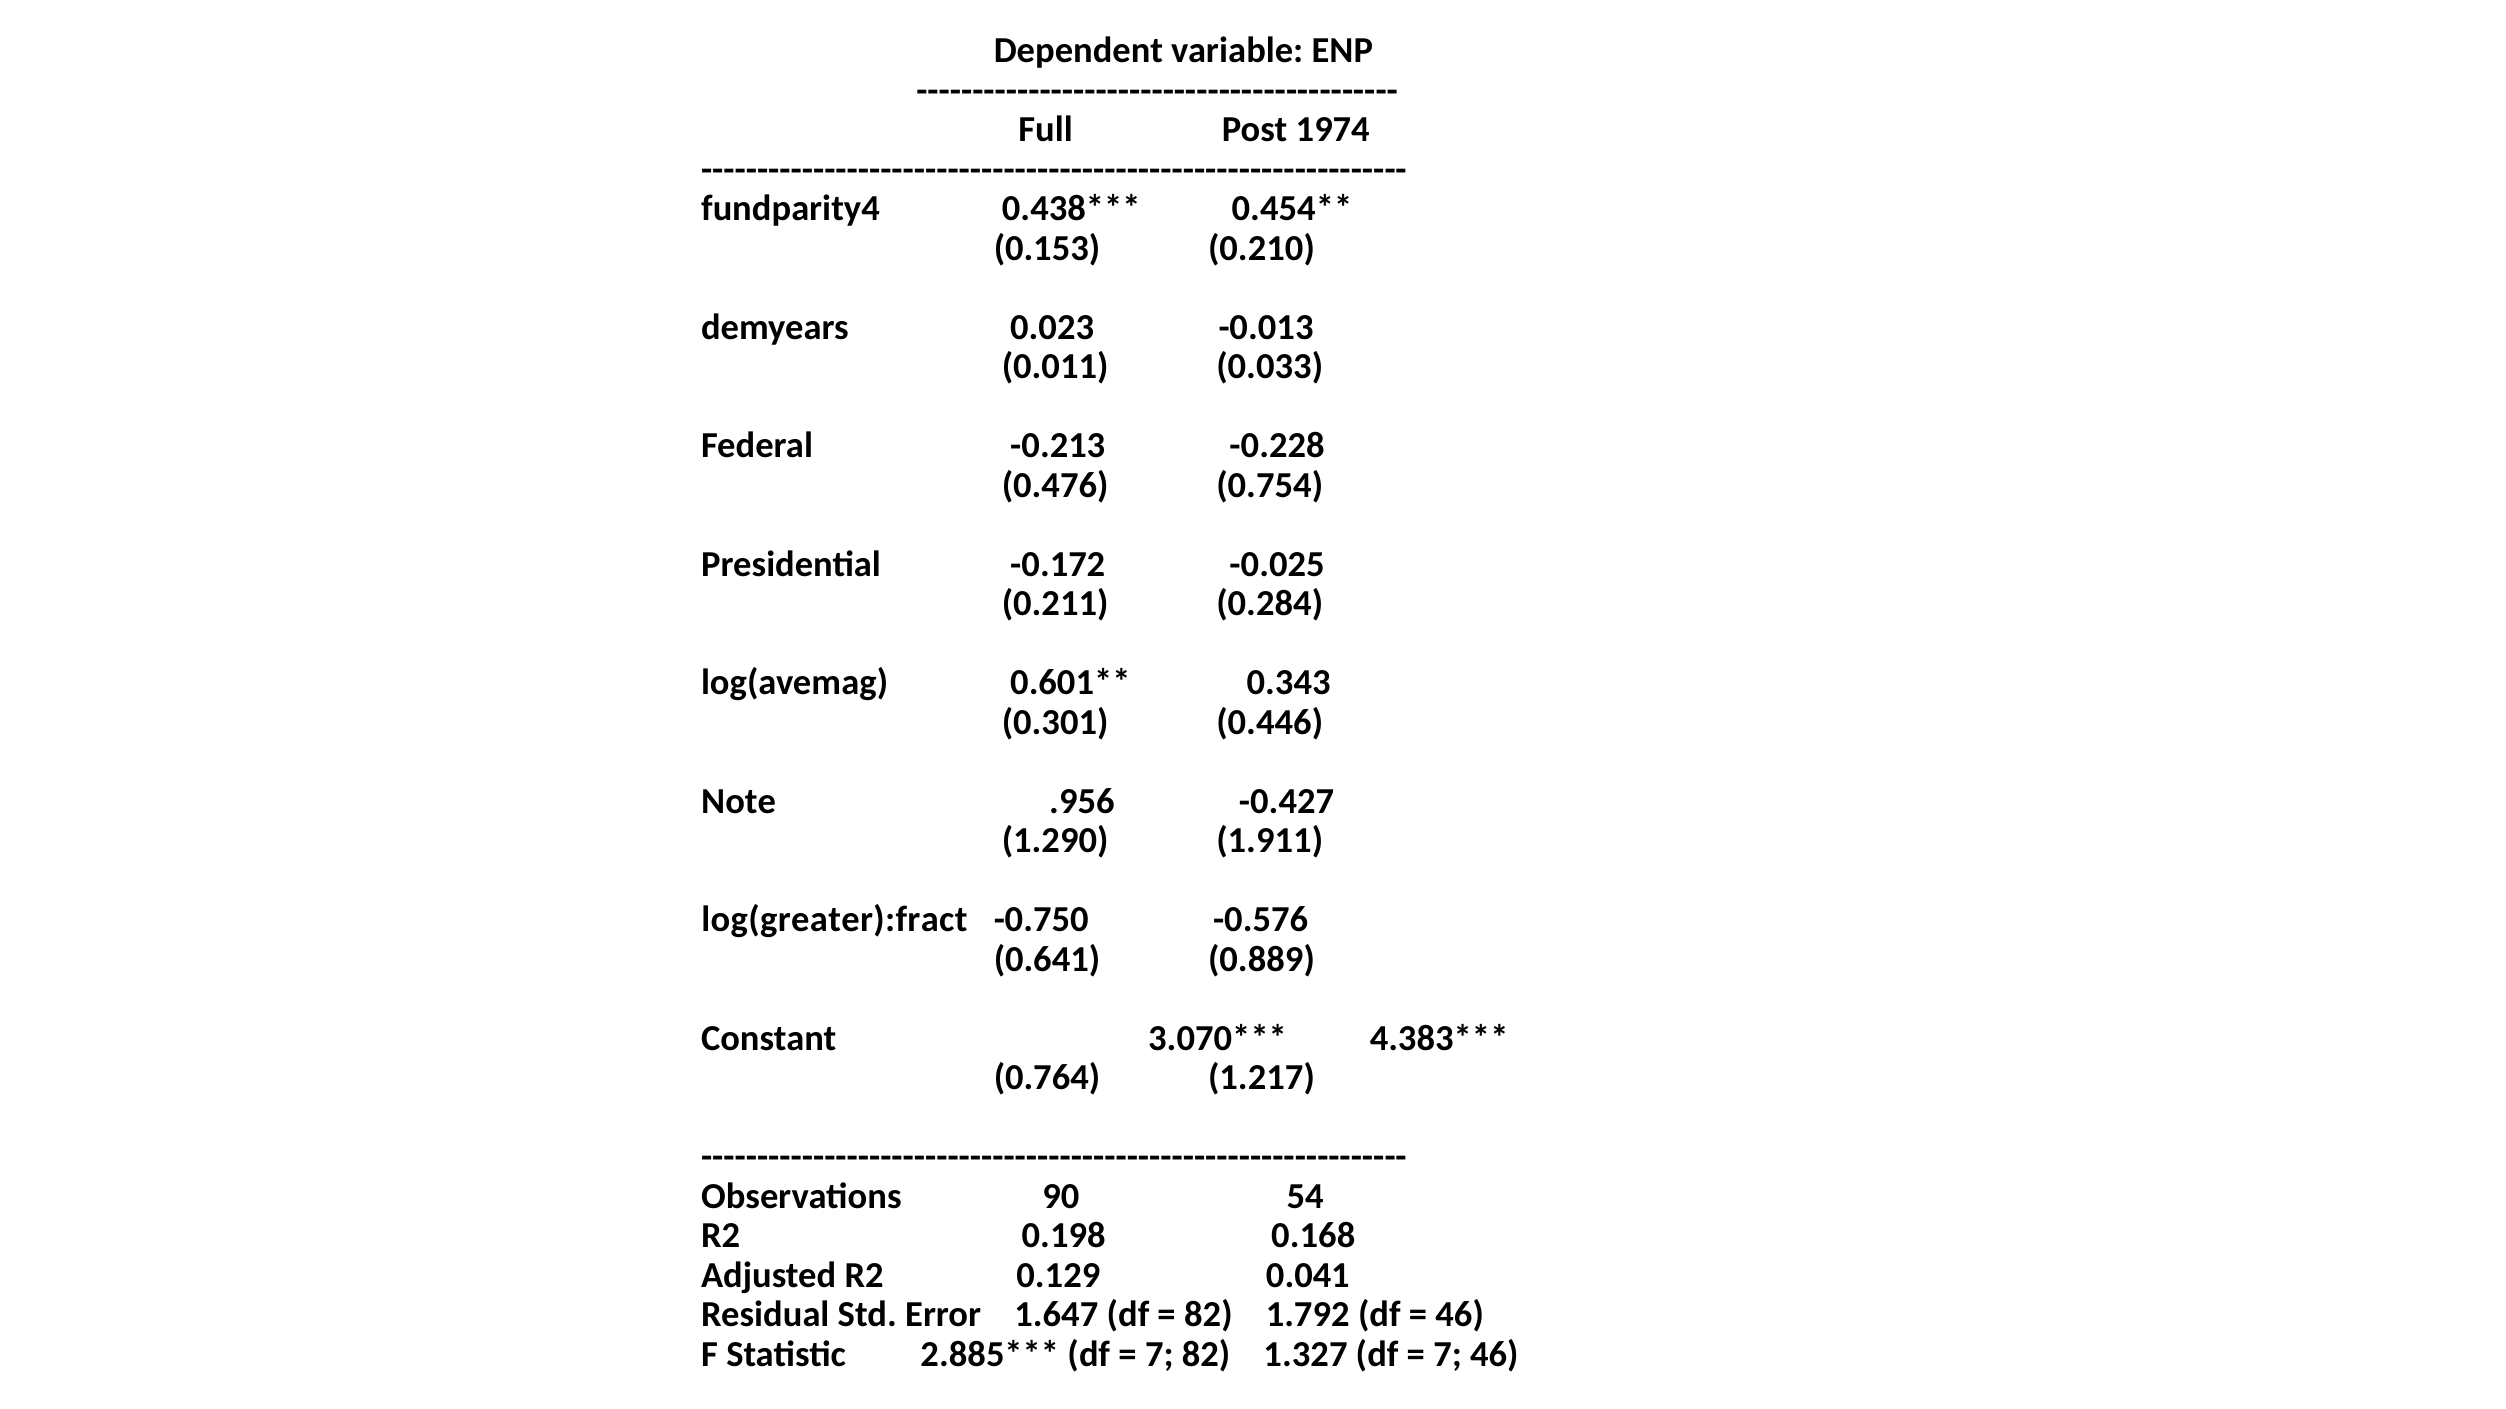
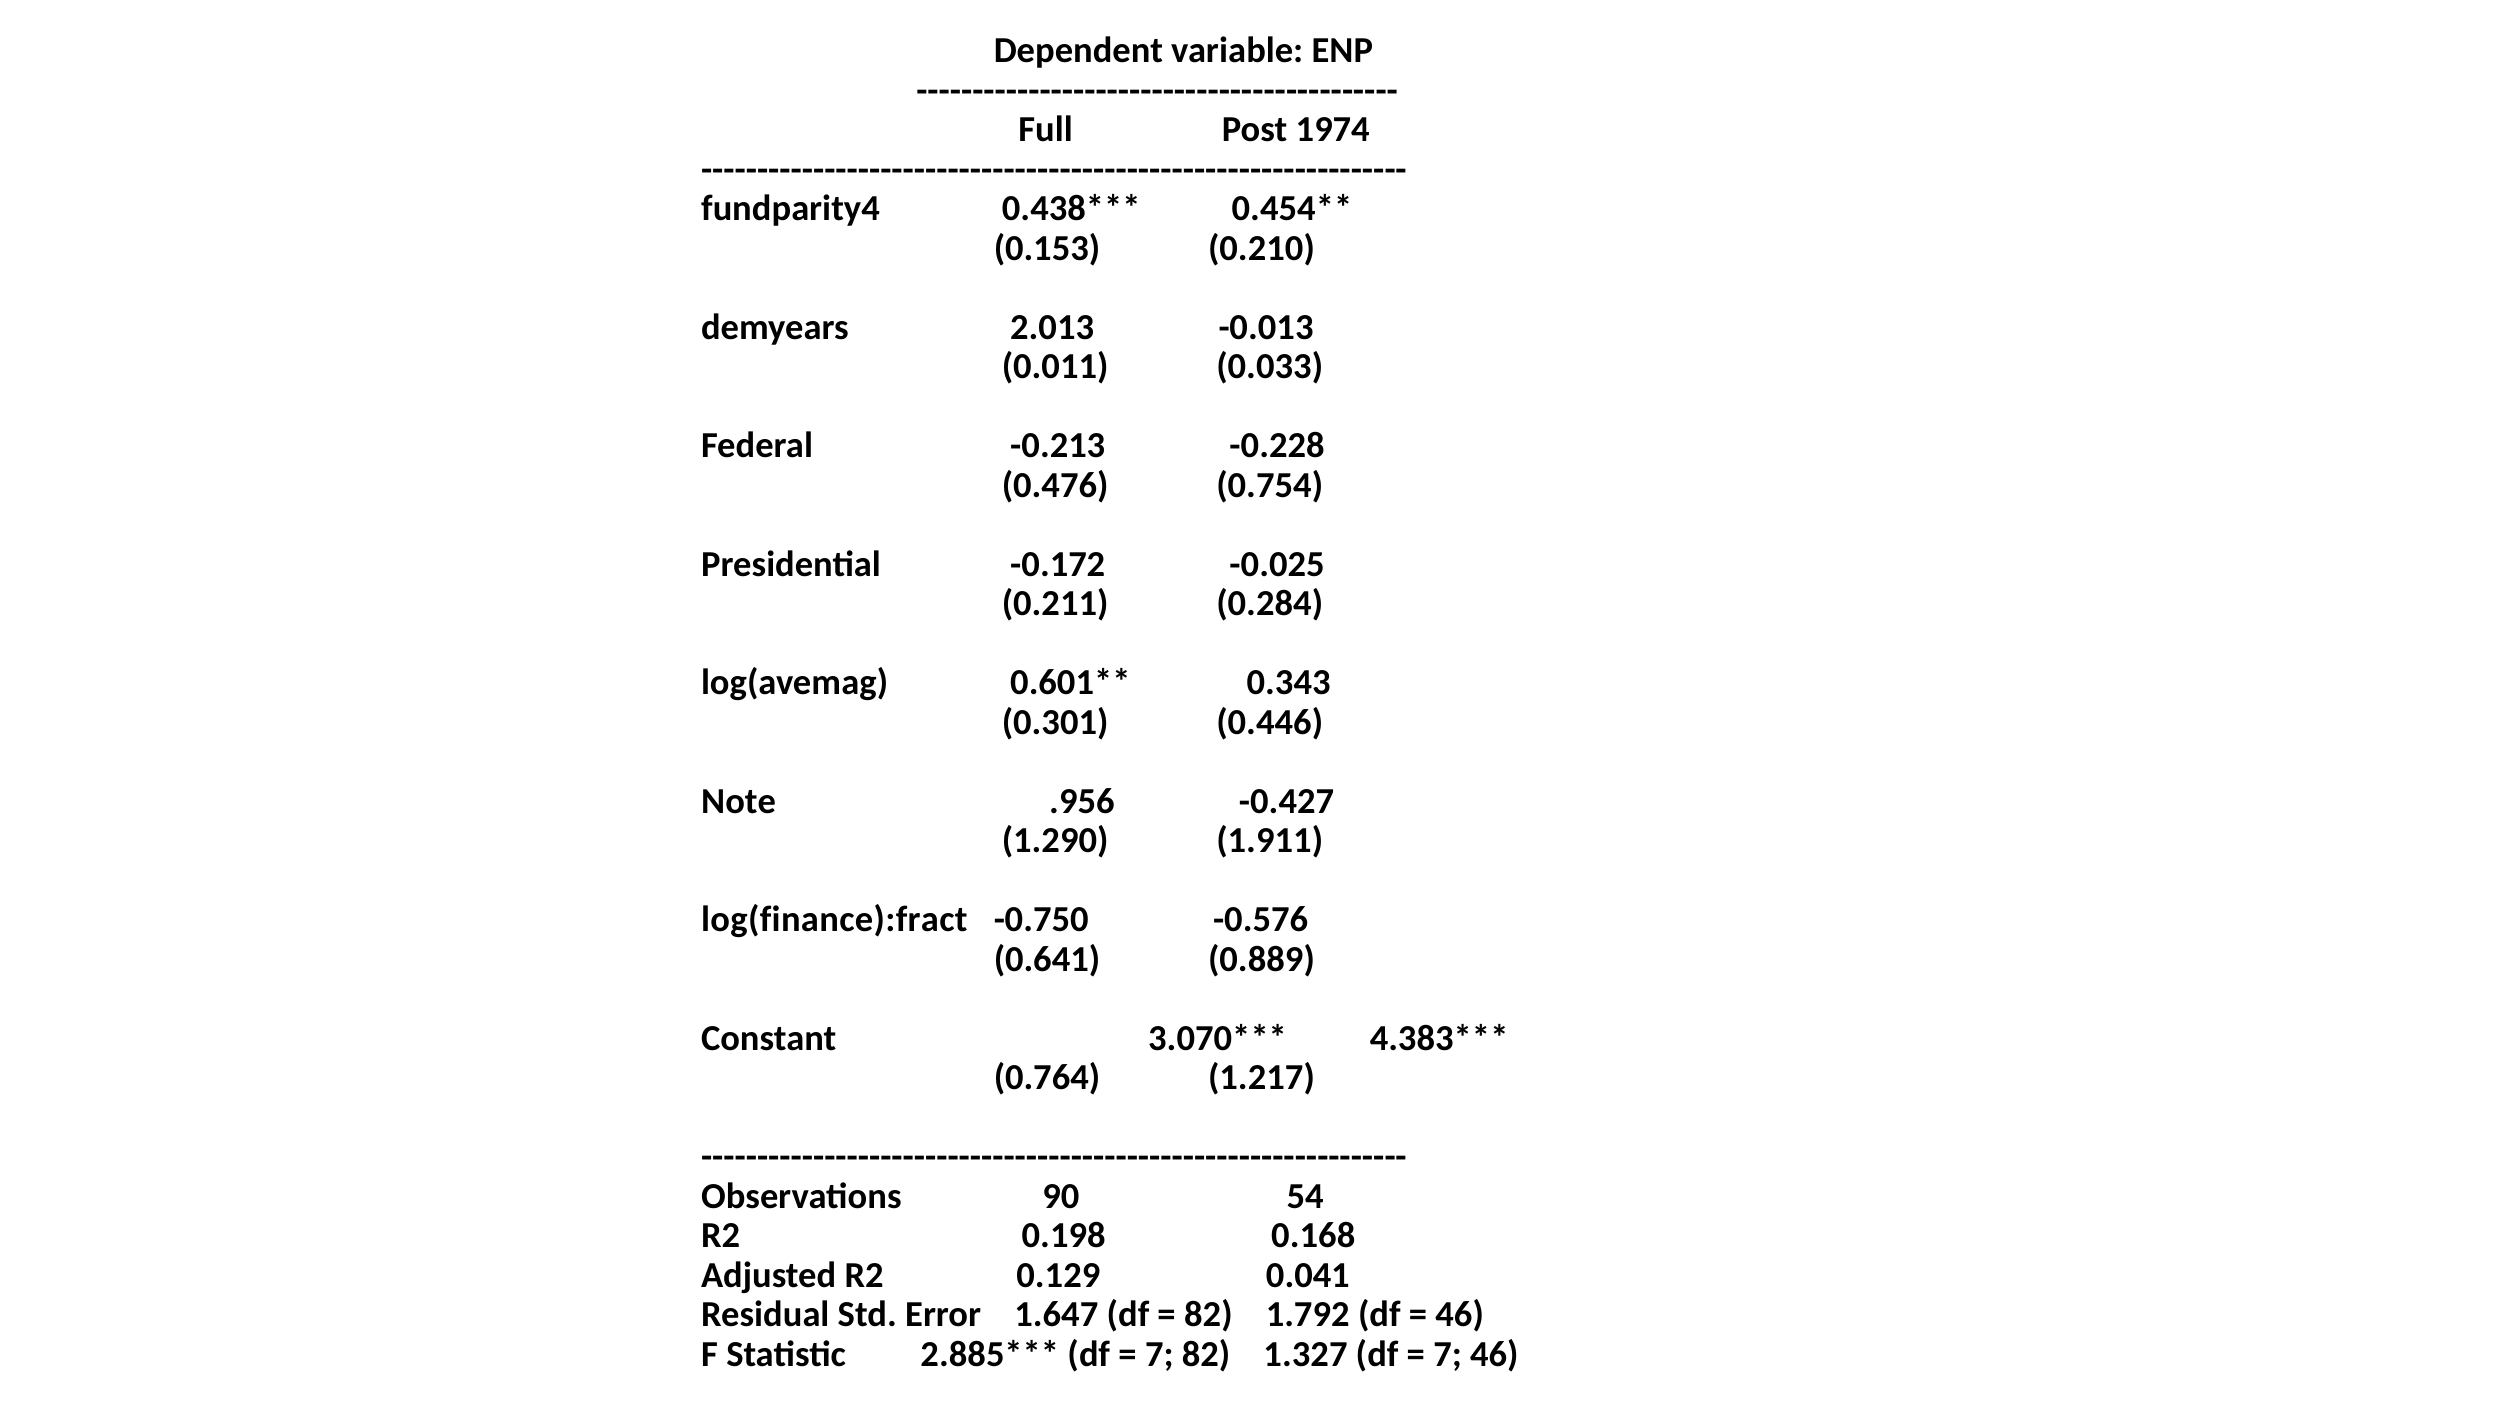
0.023: 0.023 -> 2.013 (1052, 327)
log(greater):fract: log(greater):fract -> log(finance):fract (834, 920)
